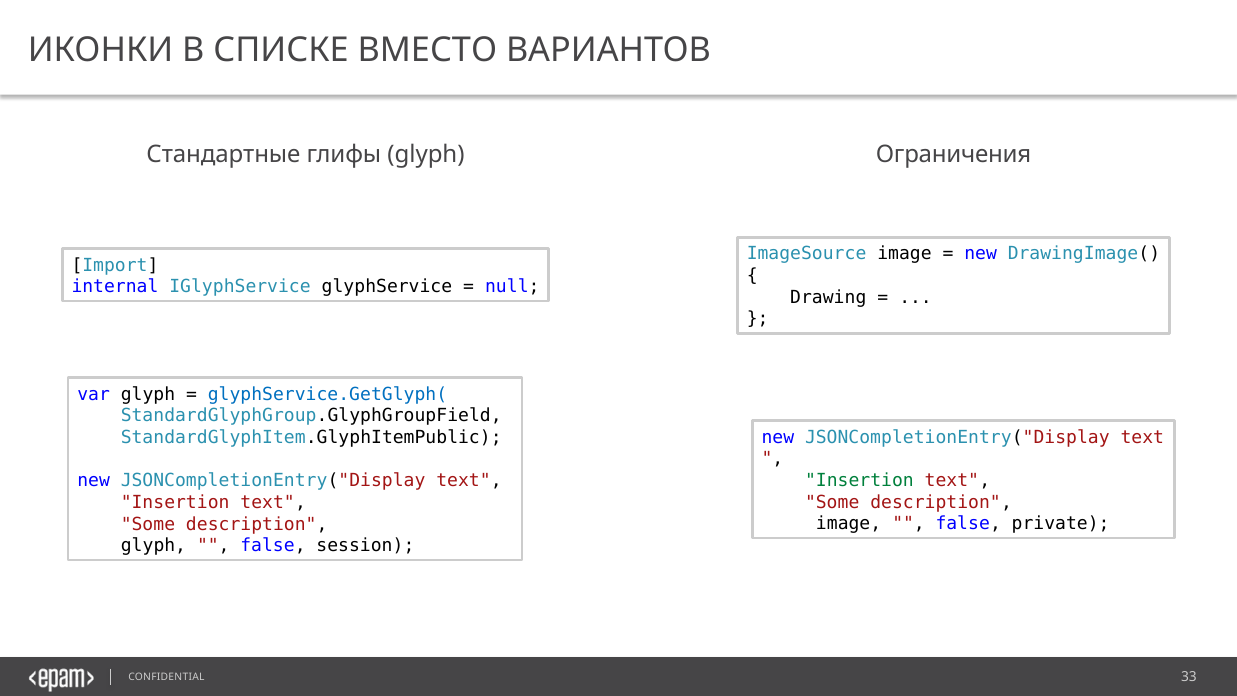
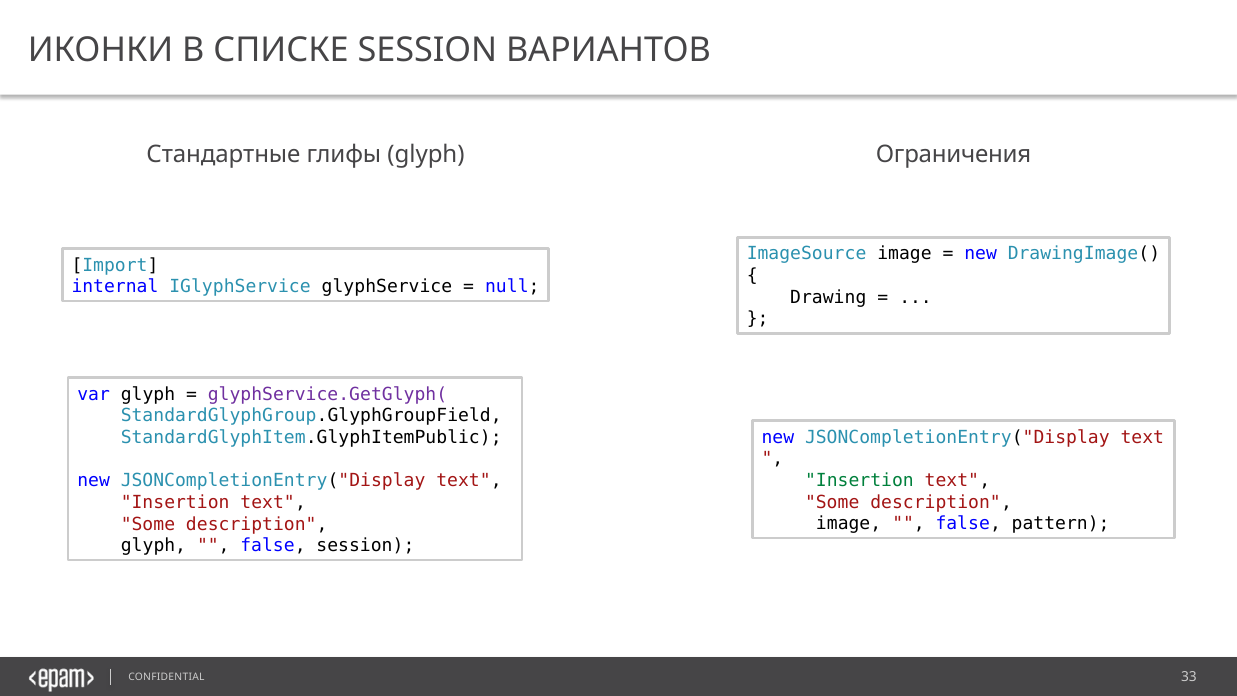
СПИСКЕ ВМЕСТО: ВМЕСТО -> SESSION (427, 50)
glyphService.GetGlyph( colour: blue -> purple (327, 394)
private: private -> pattern (1061, 524)
